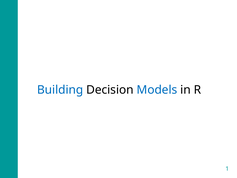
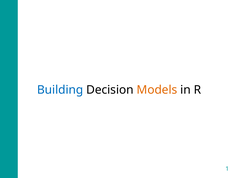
Models colour: blue -> orange (157, 90)
